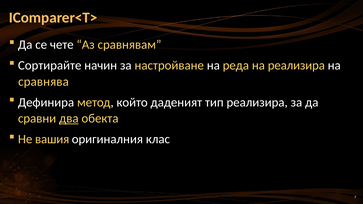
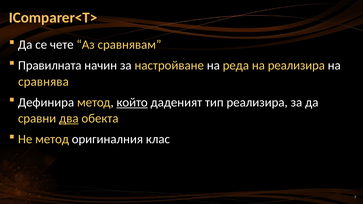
Сортирайте: Сортирайте -> Правилната (50, 65)
който underline: none -> present (132, 102)
Не вашия: вашия -> метод (52, 139)
